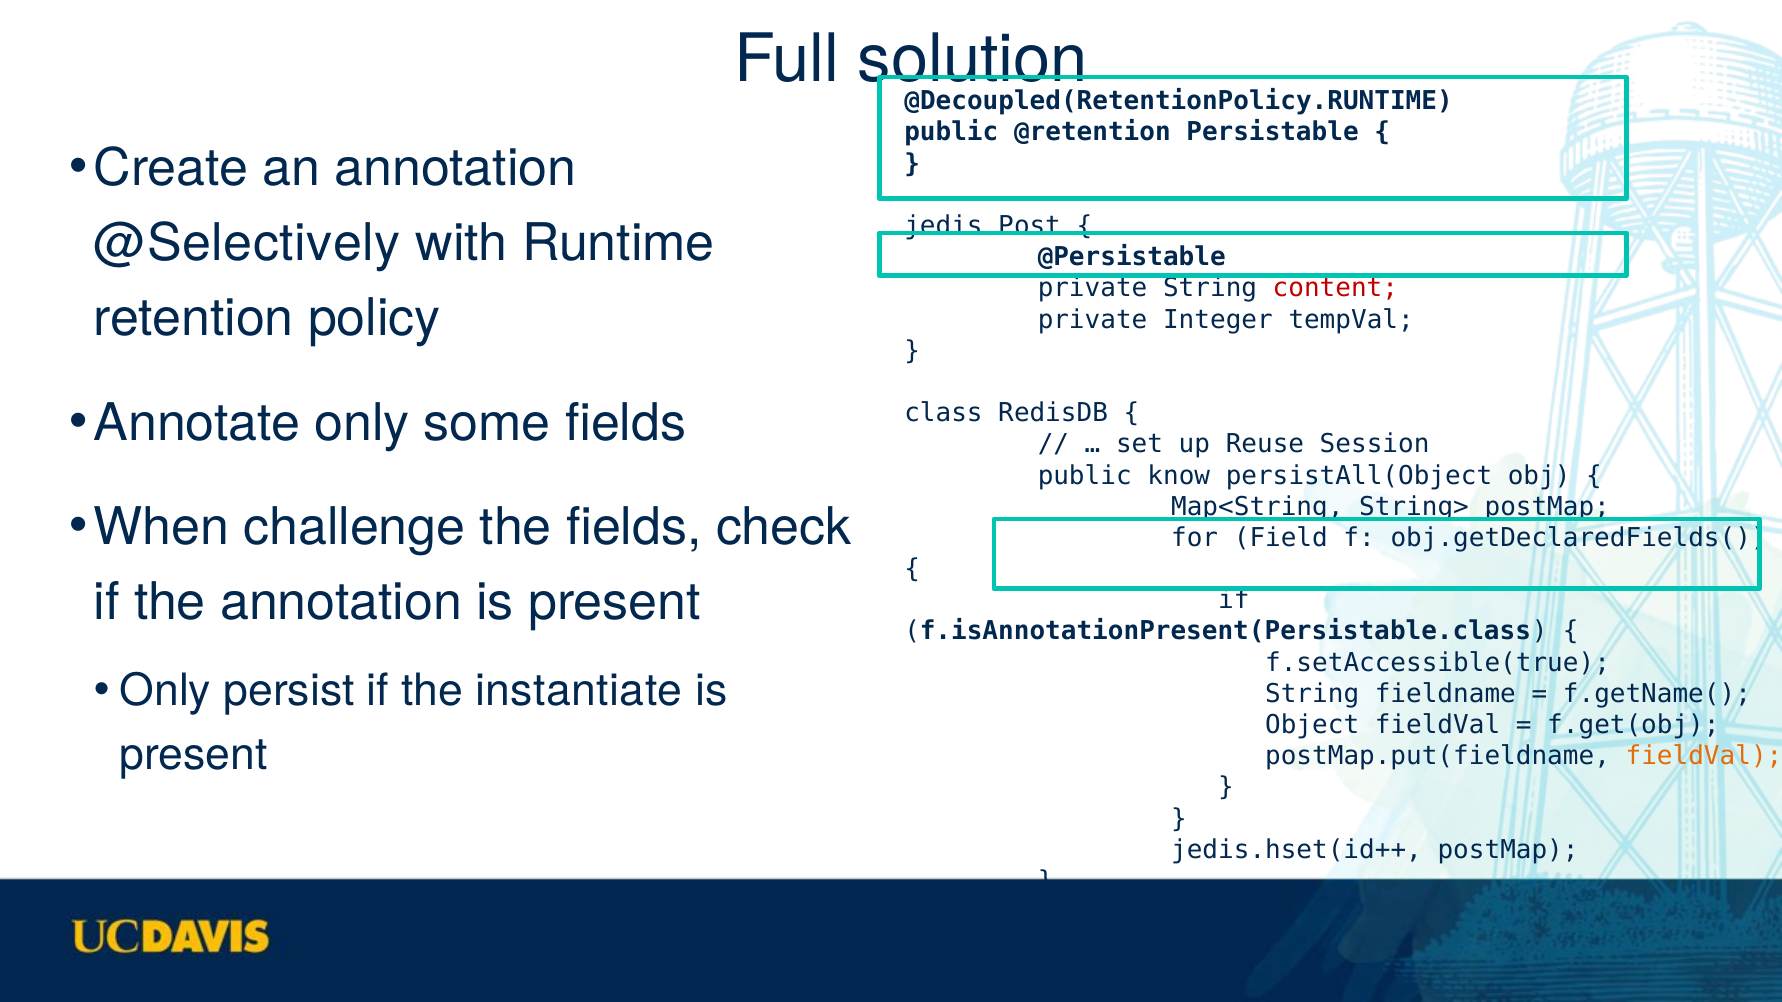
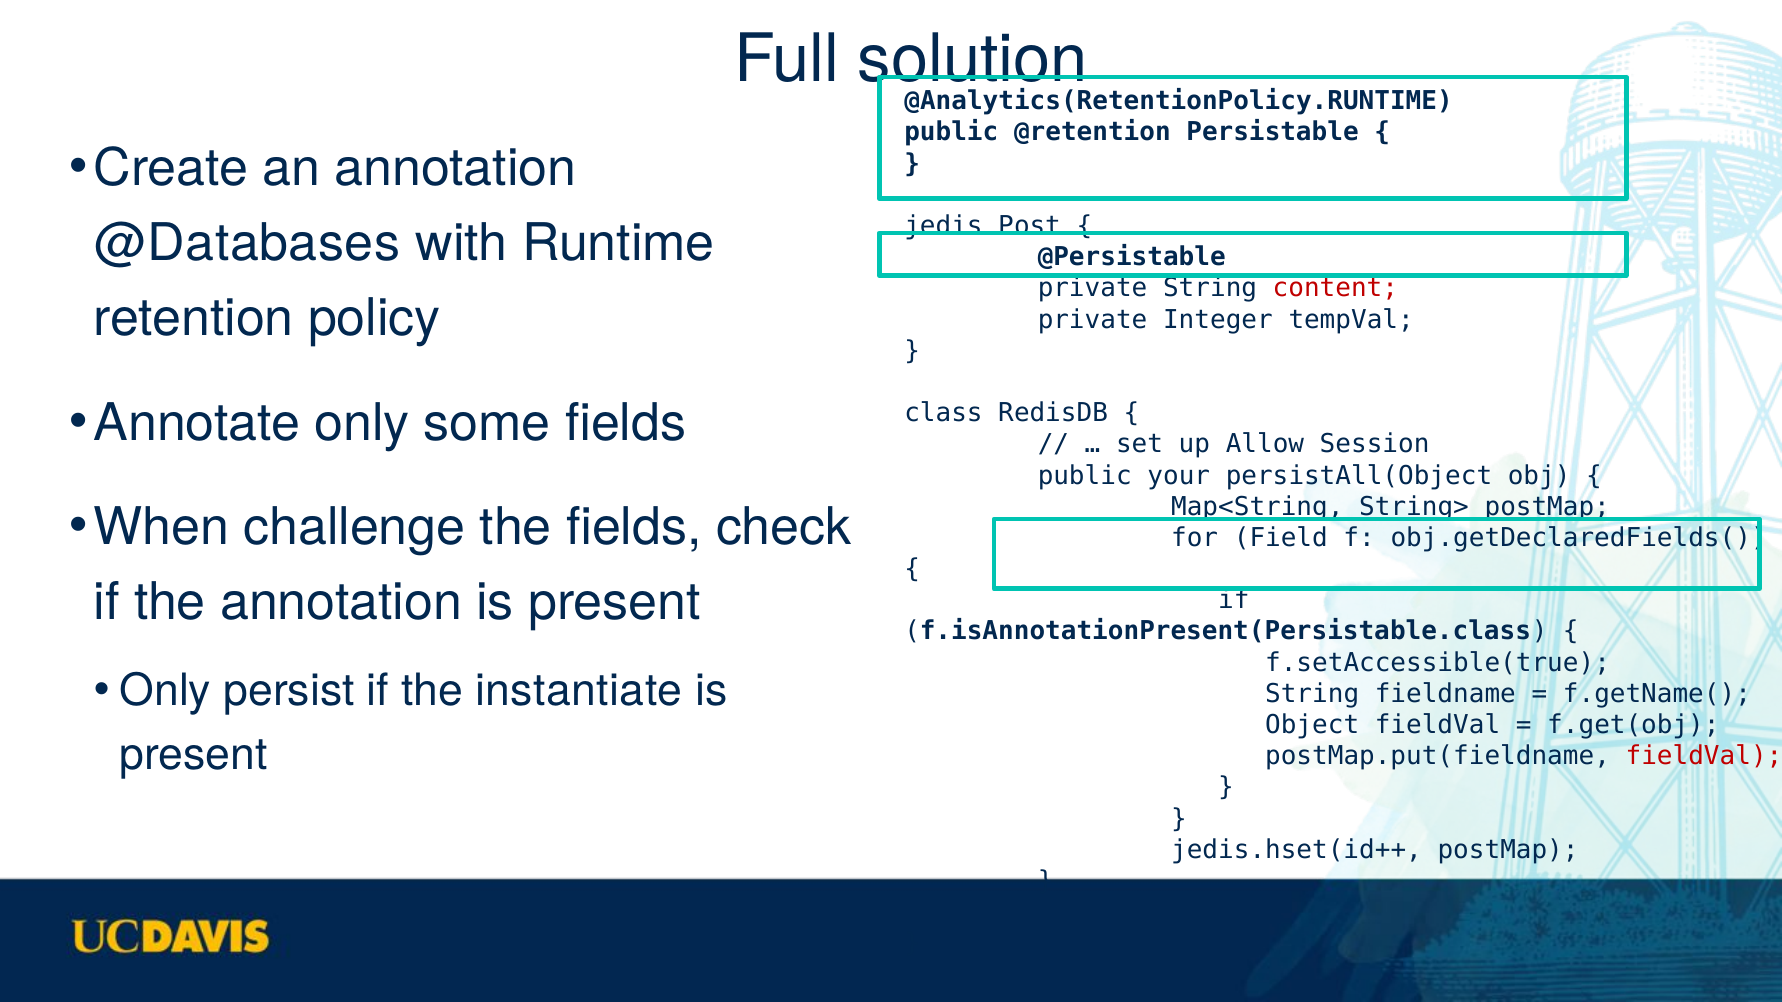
@Decoupled(RetentionPolicy.RUNTIME: @Decoupled(RetentionPolicy.RUNTIME -> @Analytics(RetentionPolicy.RUNTIME (1179, 101)
@Selectively: @Selectively -> @Databases (247, 244)
Reuse: Reuse -> Allow (1265, 444)
know: know -> your (1179, 476)
fieldVal colour: orange -> red (1704, 756)
